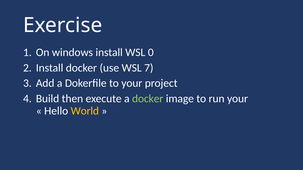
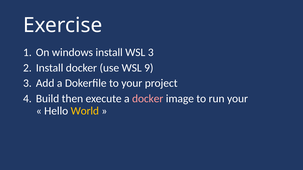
WSL 0: 0 -> 3 (151, 53)
7: 7 -> 9 (149, 68)
docker colour: light green -> pink (148, 99)
